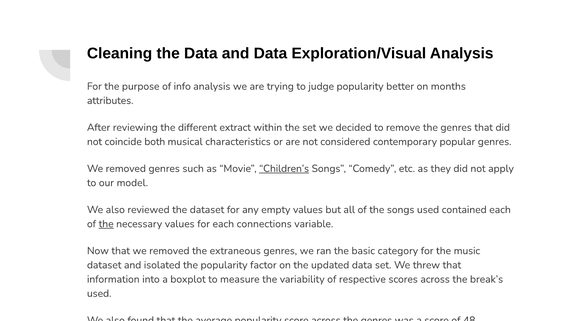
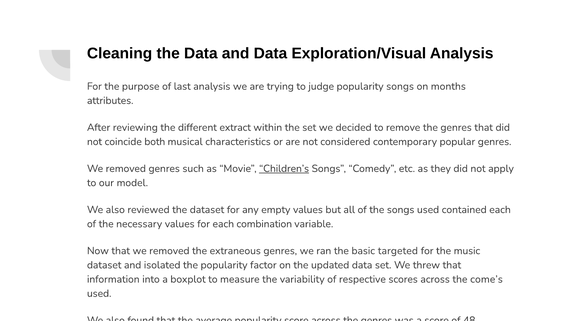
info: info -> last (182, 86)
popularity better: better -> songs (400, 86)
the underline: present -> none (106, 224)
connections: connections -> combination (264, 224)
category: category -> targeted (398, 250)
break’s: break’s -> come’s (486, 279)
